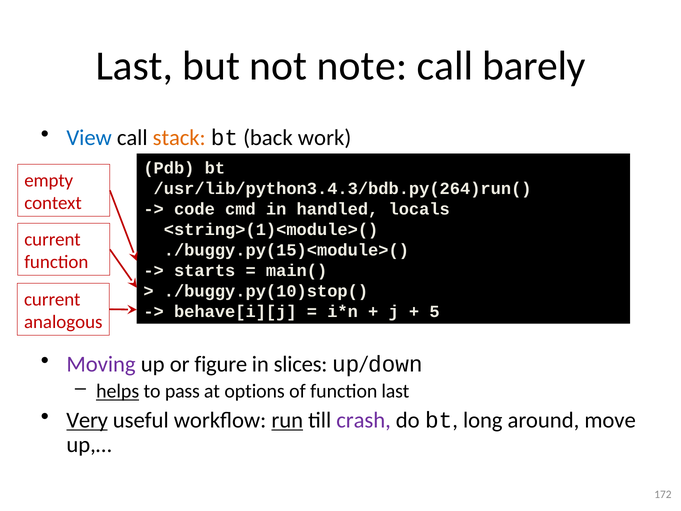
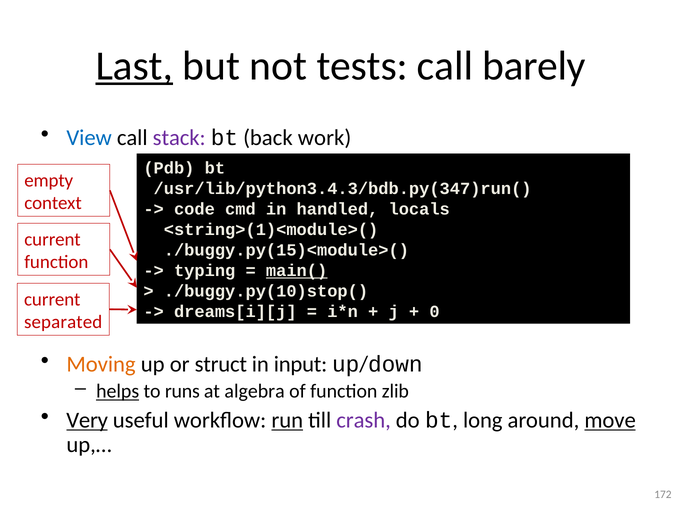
Last underline: none -> present (134, 66)
note: note -> tests (362, 66)
stack colour: orange -> purple (179, 138)
/usr/lib/python3.4.3/bdb.py(264)run(: /usr/lib/python3.4.3/bdb.py(264)run( -> /usr/lib/python3.4.3/bdb.py(347)run( (343, 189)
starts: starts -> typing (205, 270)
main( underline: none -> present (297, 270)
behave[i][j: behave[i][j -> dreams[i][j (235, 311)
5: 5 -> 0 (435, 311)
analogous: analogous -> separated (63, 322)
Moving colour: purple -> orange (101, 364)
figure: figure -> struct (221, 364)
slices: slices -> input (301, 364)
pass: pass -> runs (182, 391)
options: options -> algebra (255, 391)
function last: last -> zlib (395, 391)
move underline: none -> present (610, 420)
